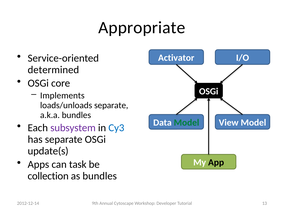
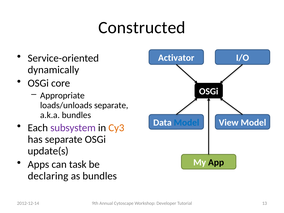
Appropriate: Appropriate -> Constructed (142, 27)
determined: determined -> dynamically (53, 70)
Implements: Implements -> Appropriate (62, 95)
Model colour: green -> blue (187, 123)
Cy3 colour: blue -> orange (116, 128)
collection: collection -> declaring (48, 176)
